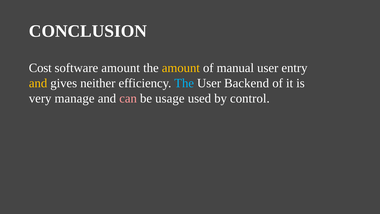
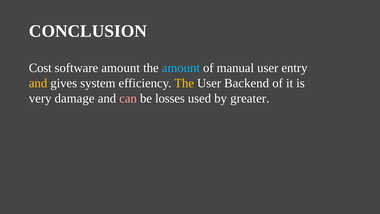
amount colour: yellow -> light blue (181, 68)
neither: neither -> system (98, 83)
The colour: light blue -> yellow (184, 83)
manage: manage -> damage (75, 98)
usage: usage -> losses (170, 98)
control: control -> greater (250, 98)
